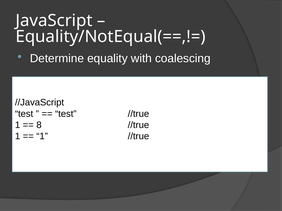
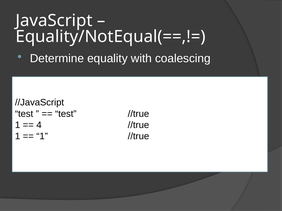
8: 8 -> 4 (39, 125)
